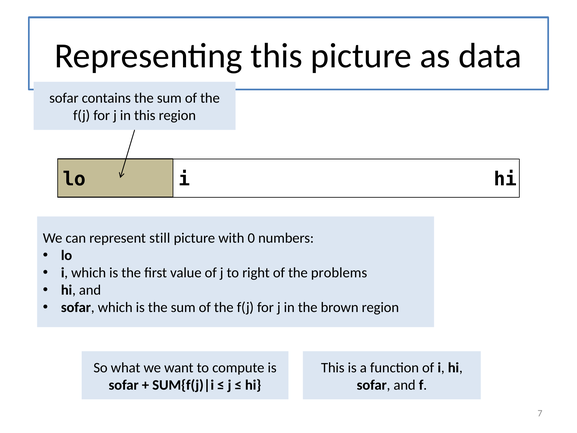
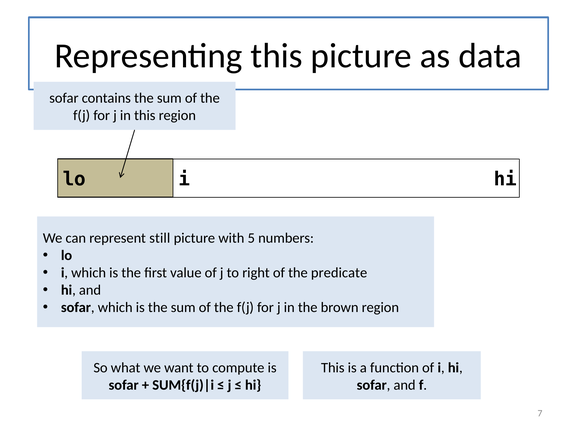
0: 0 -> 5 (251, 238)
problems: problems -> predicate (339, 273)
